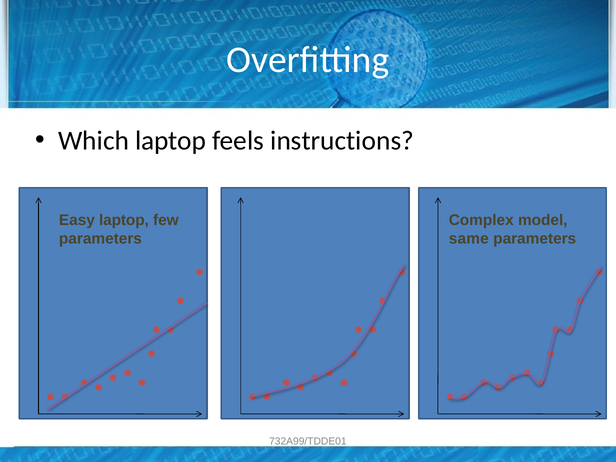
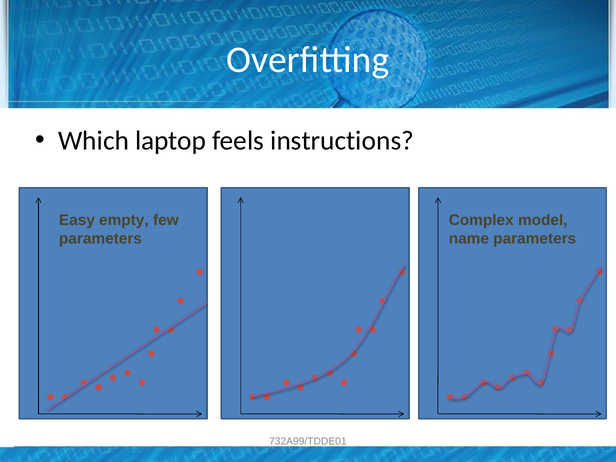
Easy laptop: laptop -> empty (124, 220)
same: same -> name (469, 239)
